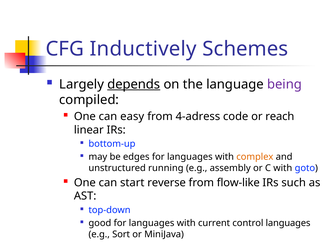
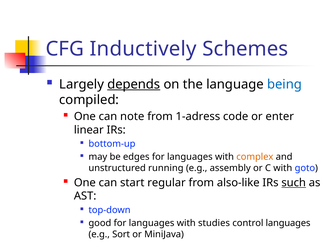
being colour: purple -> blue (284, 84)
easy: easy -> note (132, 117)
4-adress: 4-adress -> 1-adress (198, 117)
reach: reach -> enter (280, 117)
reverse: reverse -> regular (167, 183)
flow-like: flow-like -> also-like (238, 183)
such underline: none -> present (294, 183)
current: current -> studies (214, 223)
